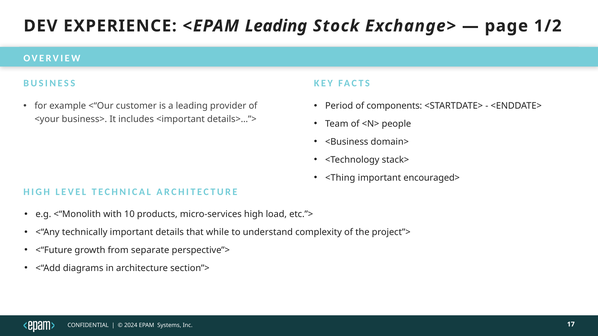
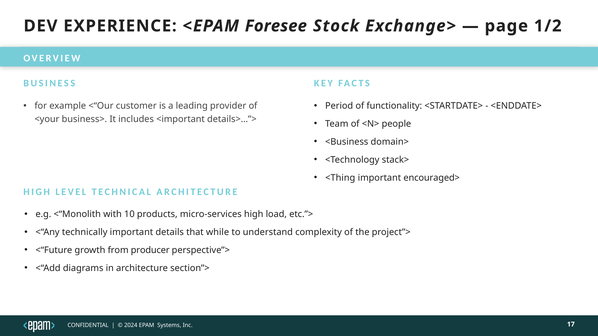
<EPAM Leading: Leading -> Foresee (276, 26)
components: components -> functionality (394, 106)
separate: separate -> producer (150, 250)
